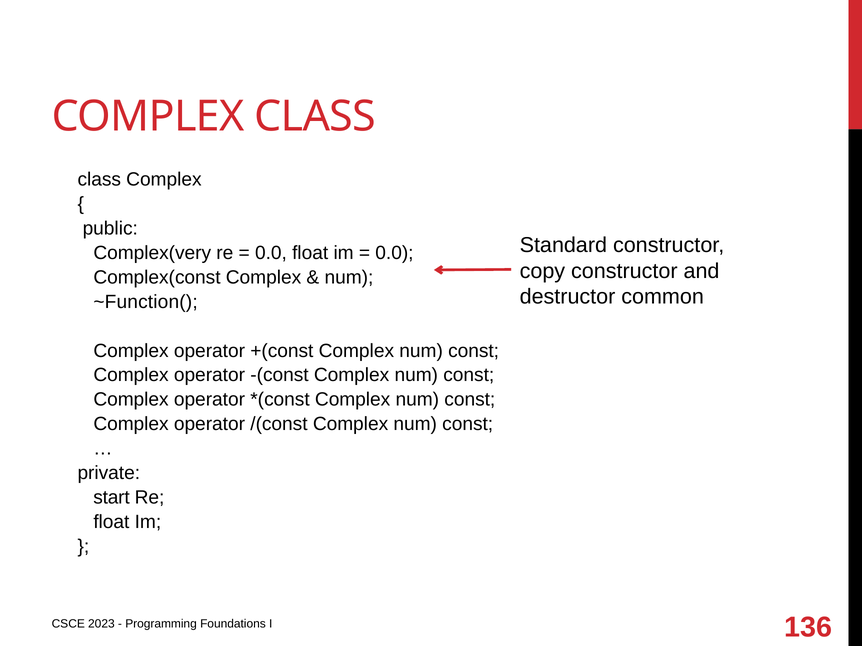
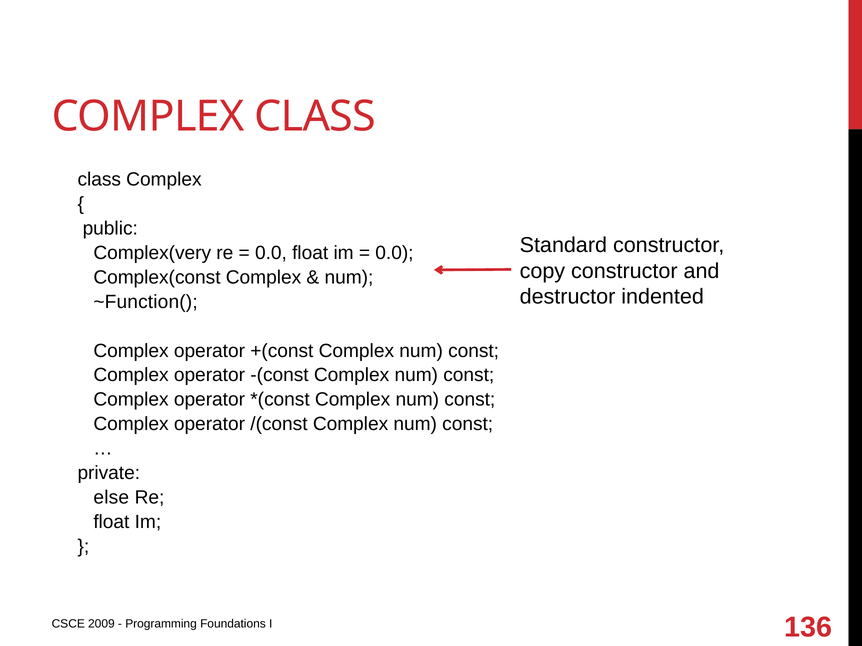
common: common -> indented (663, 297)
start: start -> else (111, 498)
2023: 2023 -> 2009 (101, 624)
